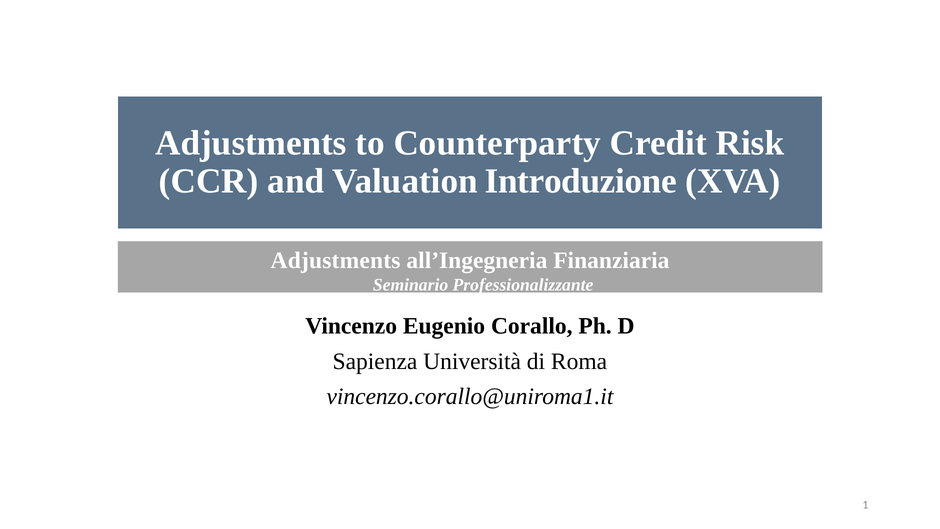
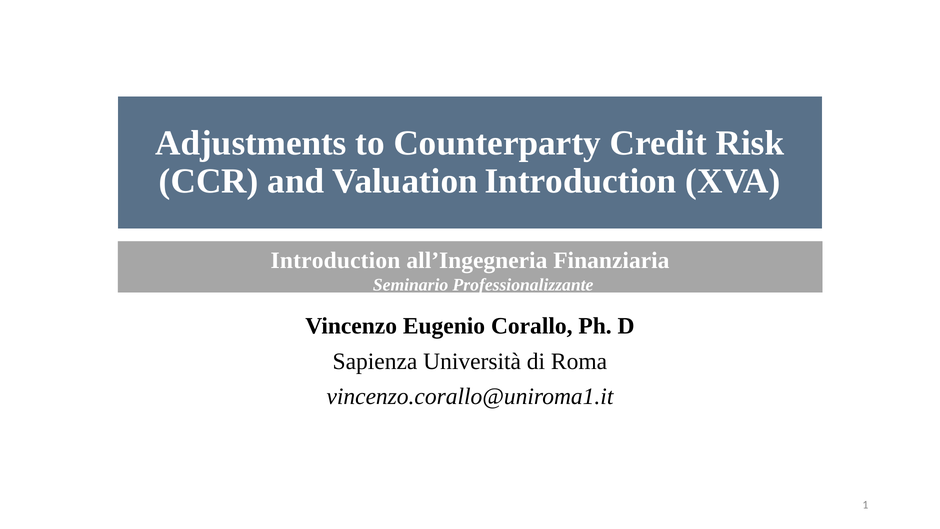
Valuation Introduzione: Introduzione -> Introduction (581, 181)
Adjustments: Adjustments -> Introduction (336, 260)
